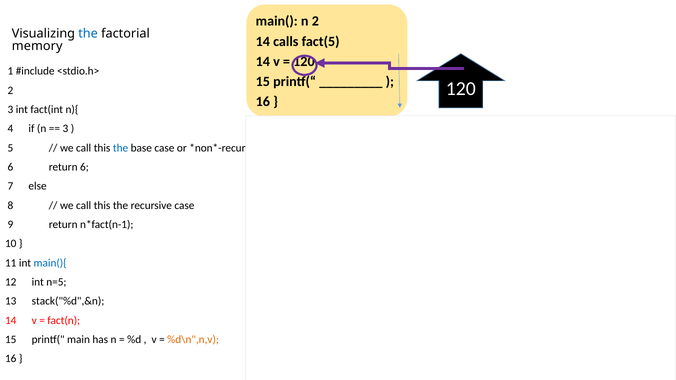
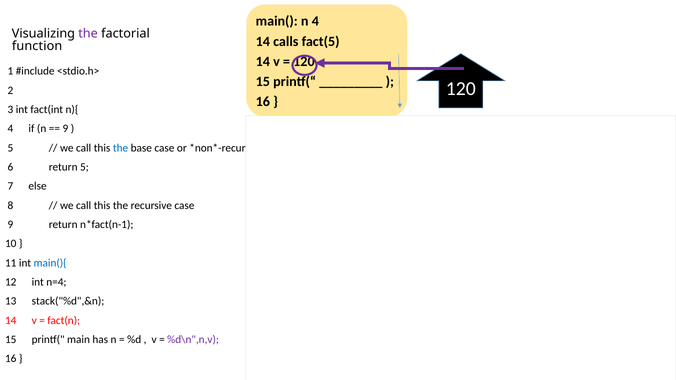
n 2: 2 -> 4 (315, 21)
the colour: blue -> purple (88, 34)
memory: memory -> function (37, 46)
3: 3 -> 9 (65, 129)
return 6: 6 -> 5 (84, 167)
int n=5: n=5 -> n=4 (56, 282)
%d\n",n,v colour: orange -> purple (193, 340)
